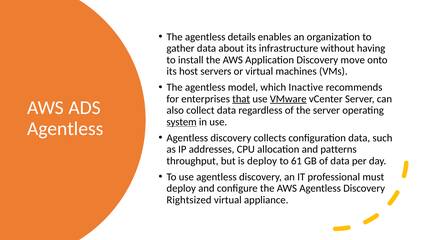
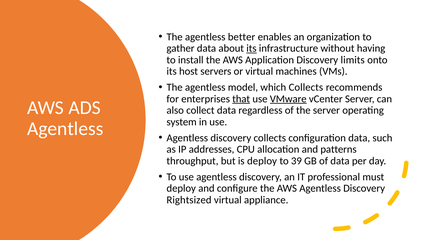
details: details -> better (242, 37)
its underline: none -> present (251, 48)
move: move -> limits (353, 60)
which Inactive: Inactive -> Collects (306, 87)
system underline: present -> none (182, 122)
61: 61 -> 39 (296, 161)
